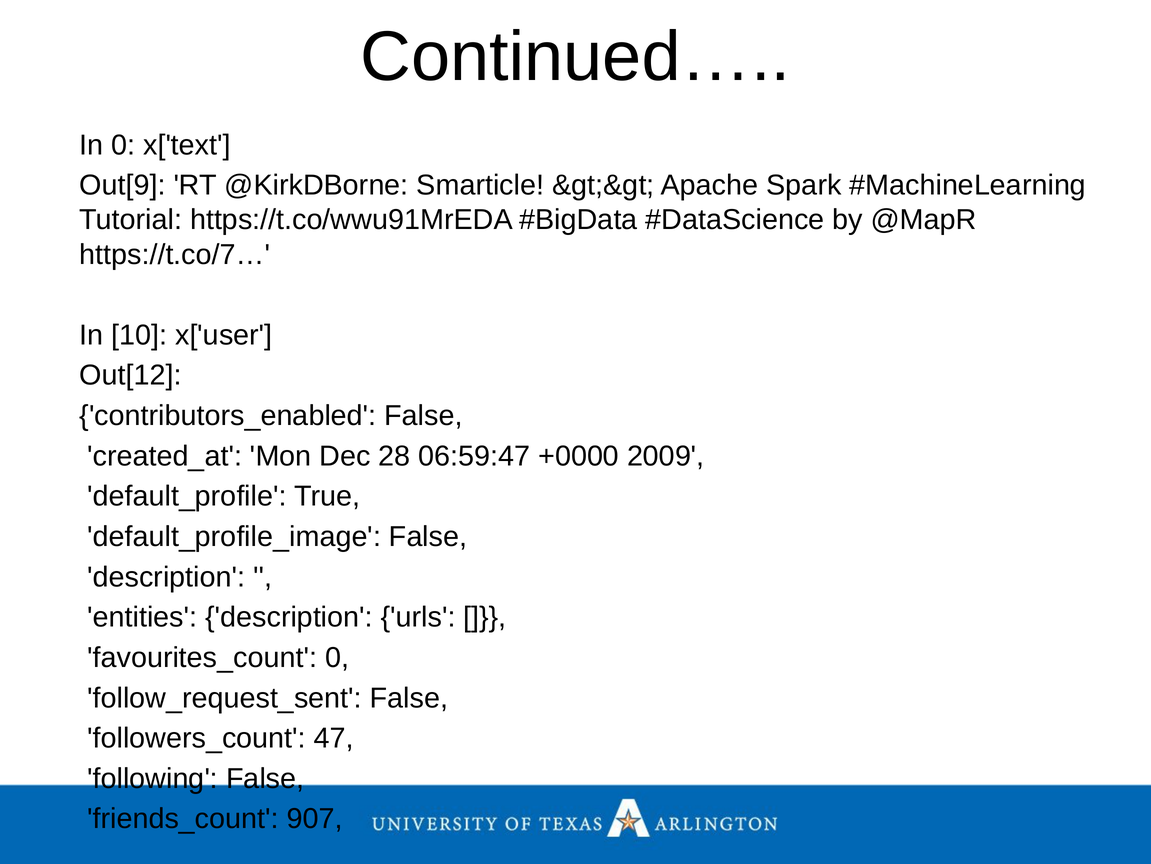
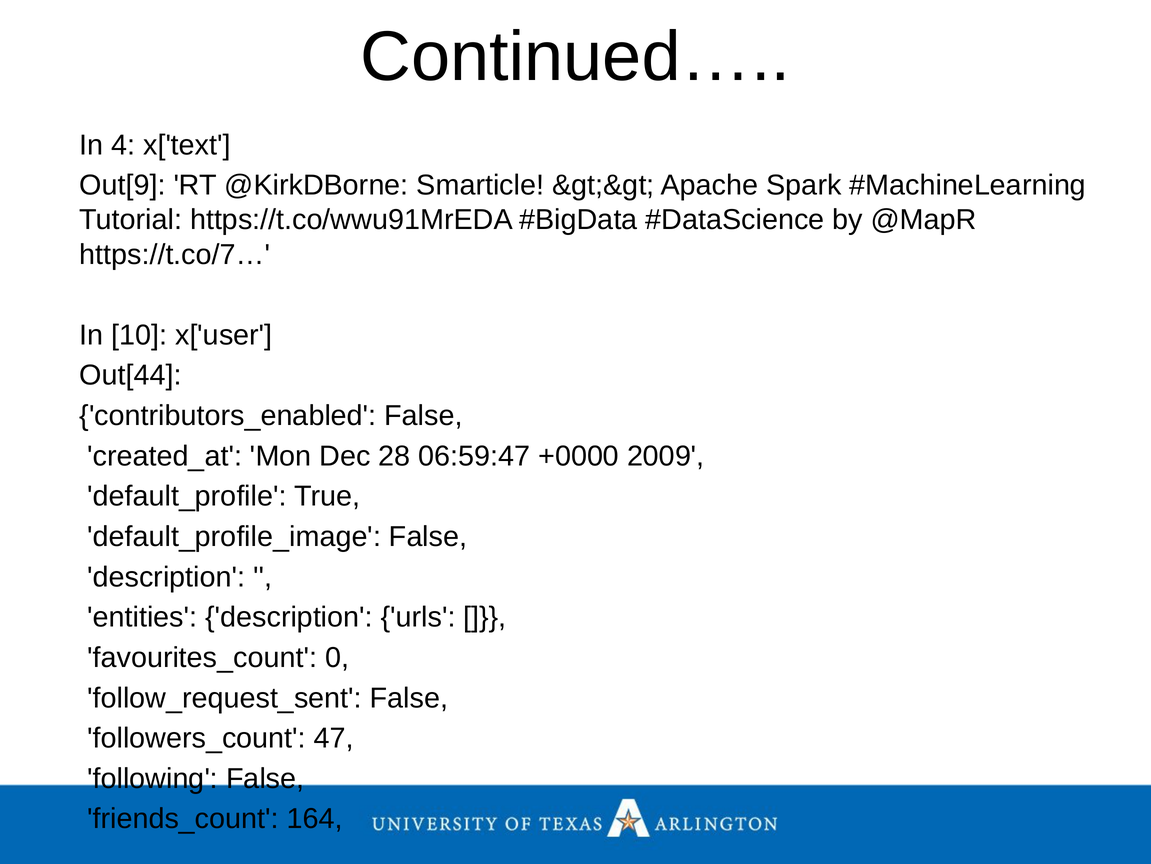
In 0: 0 -> 4 (123, 145)
Out[12: Out[12 -> Out[44 (130, 375)
907: 907 -> 164 (315, 818)
